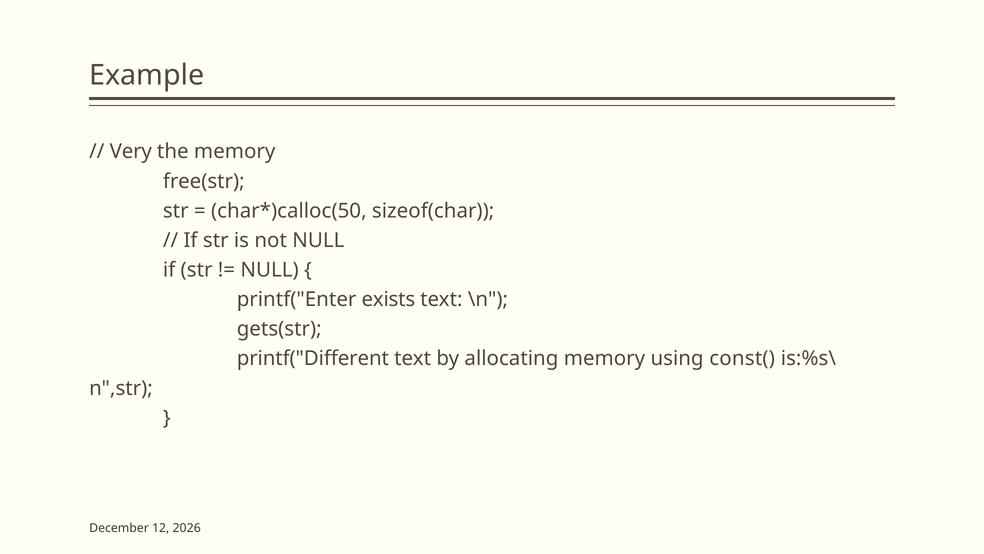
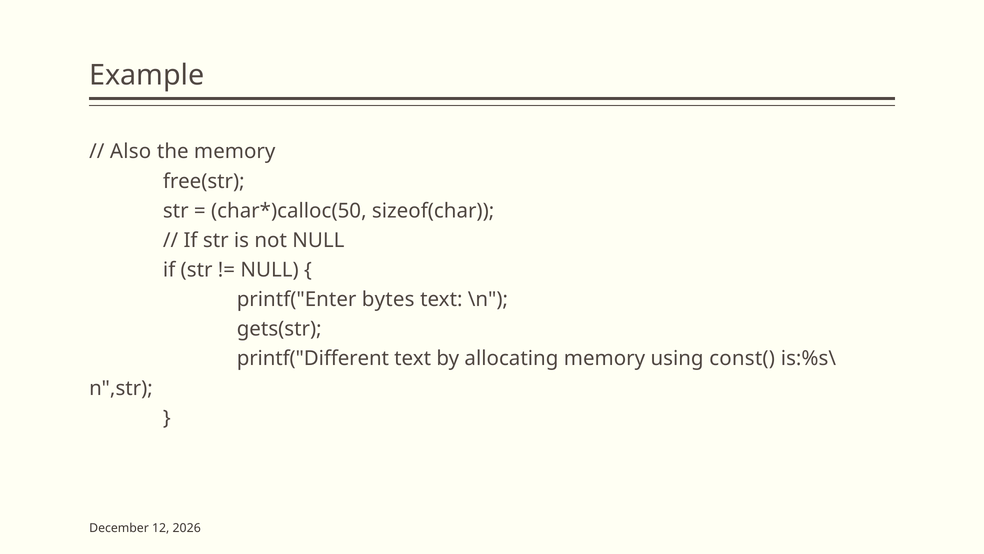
Very: Very -> Also (131, 152)
exists: exists -> bytes (388, 299)
